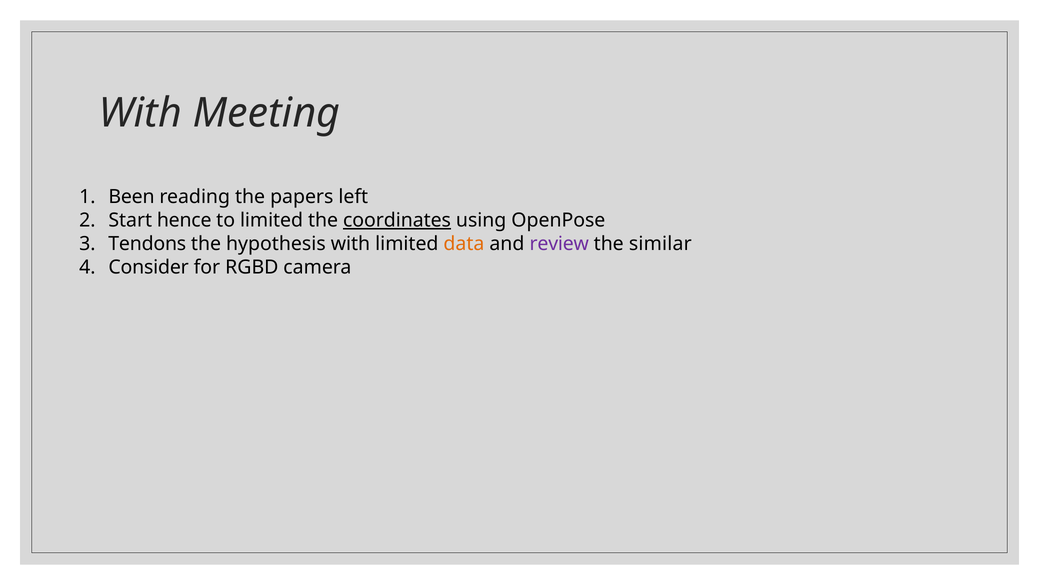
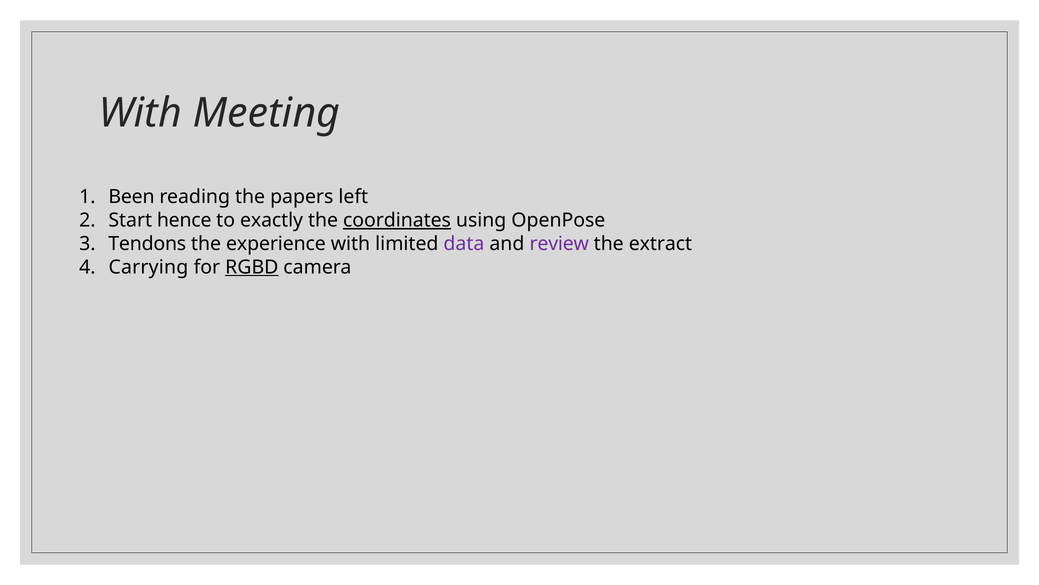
to limited: limited -> exactly (272, 220)
hypothesis: hypothesis -> experience (276, 244)
data colour: orange -> purple (464, 244)
similar: similar -> extract (660, 244)
Consider: Consider -> Carrying (148, 267)
RGBD underline: none -> present (252, 267)
